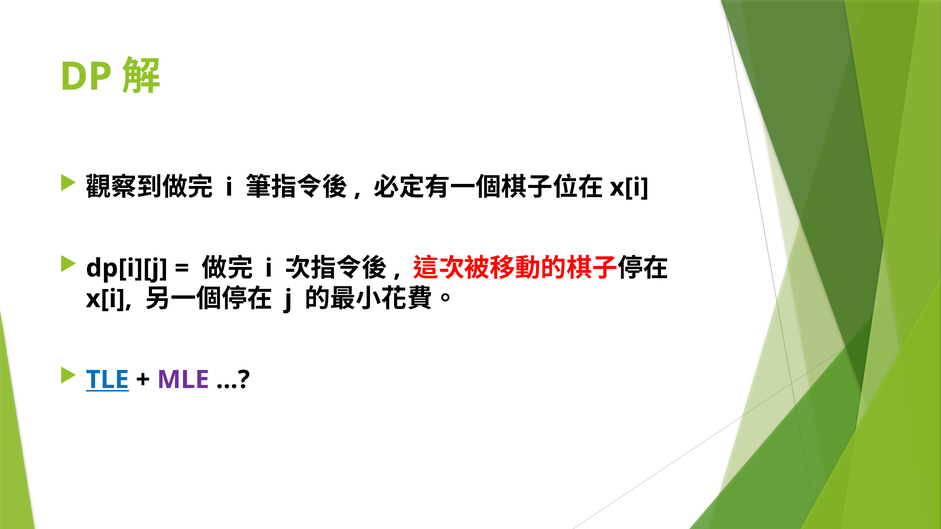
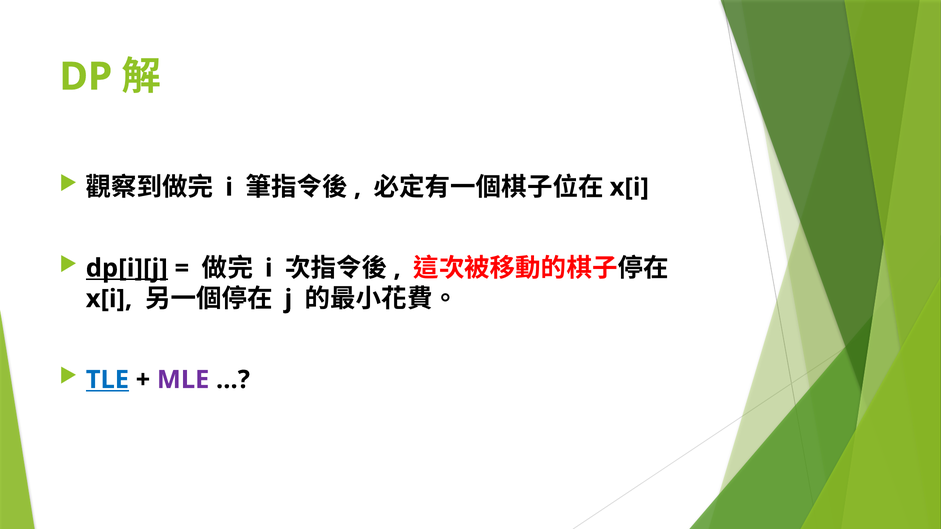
dp[i][j underline: none -> present (127, 268)
